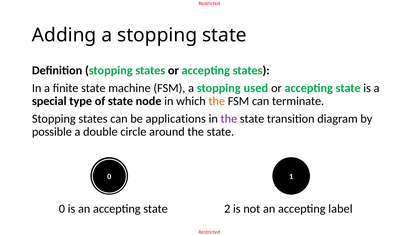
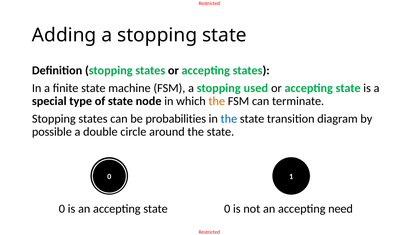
applications: applications -> probabilities (176, 119)
the colour: purple -> blue (229, 119)
accepting state 2: 2 -> 0 (227, 209)
label: label -> need (341, 209)
